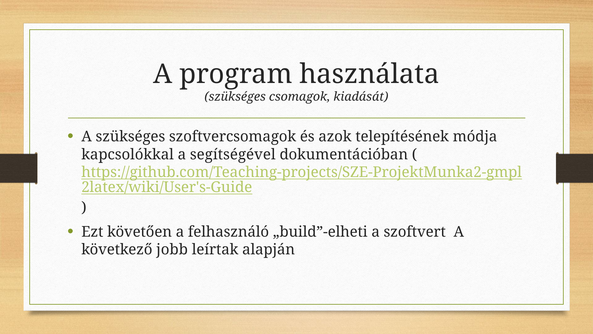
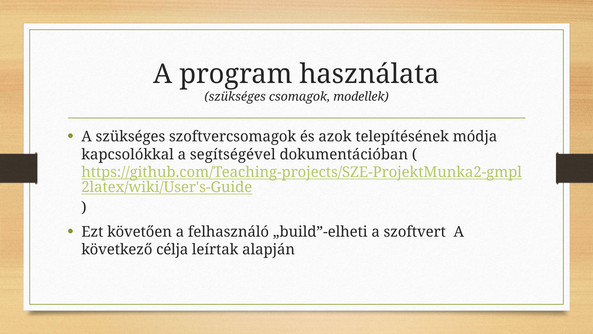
kiadását: kiadását -> modellek (361, 97)
jobb: jobb -> célja (172, 249)
